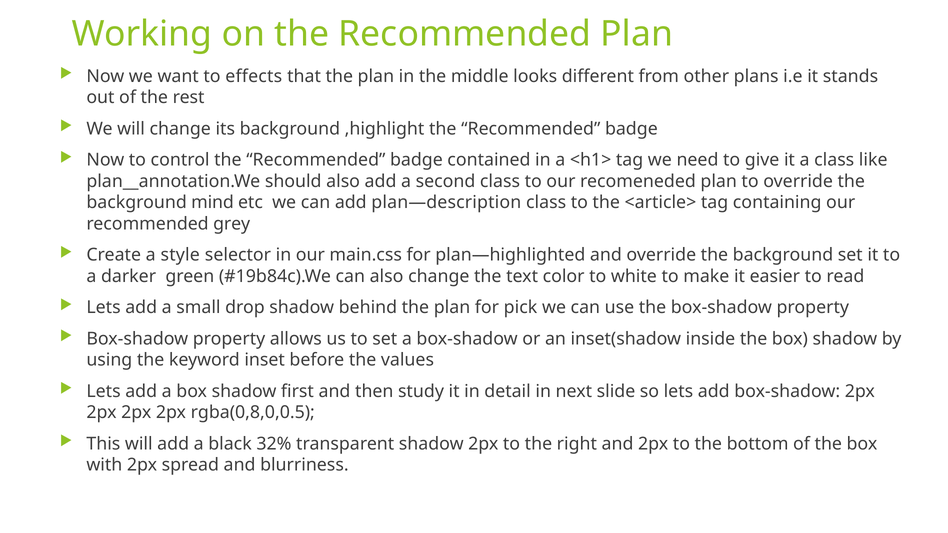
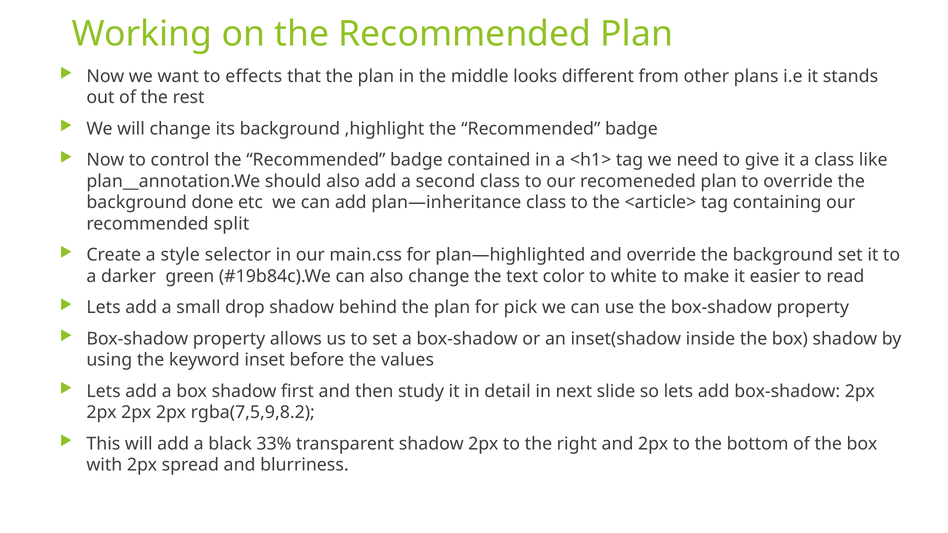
mind: mind -> done (213, 203)
plan—description: plan—description -> plan—inheritance (446, 203)
grey: grey -> split (231, 224)
rgba(0,8,0,0.5: rgba(0,8,0,0.5 -> rgba(7,5,9,8.2 (253, 413)
32%: 32% -> 33% (274, 444)
